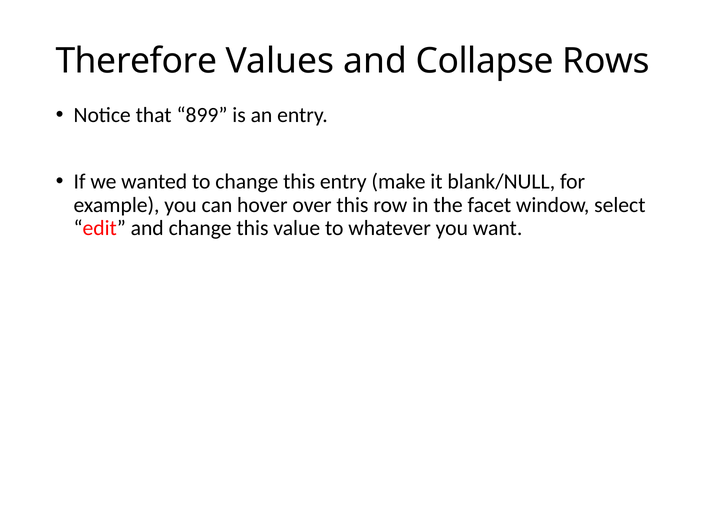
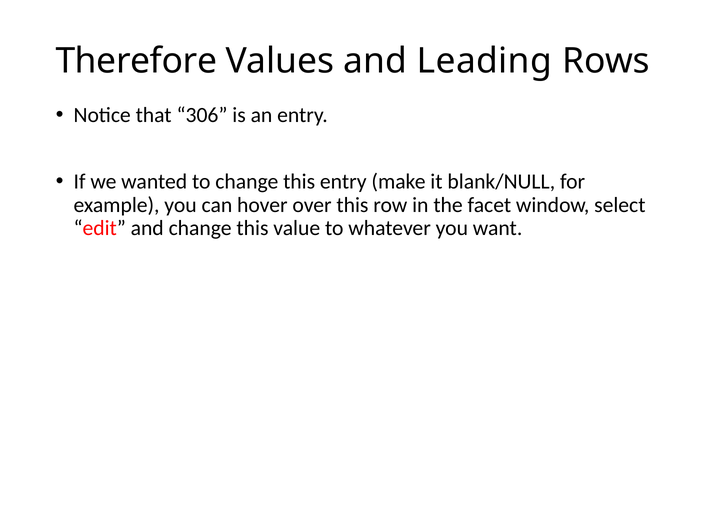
Collapse: Collapse -> Leading (484, 61)
899: 899 -> 306 (202, 115)
